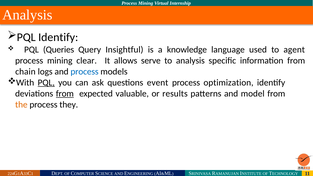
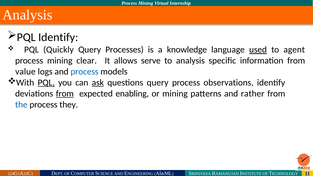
Queries: Queries -> Quickly (59, 50)
Insightful: Insightful -> Processes (125, 50)
used underline: none -> present (258, 50)
chain: chain -> value (25, 72)
ask underline: none -> present (98, 83)
questions event: event -> query (158, 83)
optimization: optimization -> observations (229, 83)
valuable: valuable -> enabling (132, 94)
or results: results -> mining (175, 94)
model: model -> rather (253, 94)
the colour: orange -> blue (21, 105)
